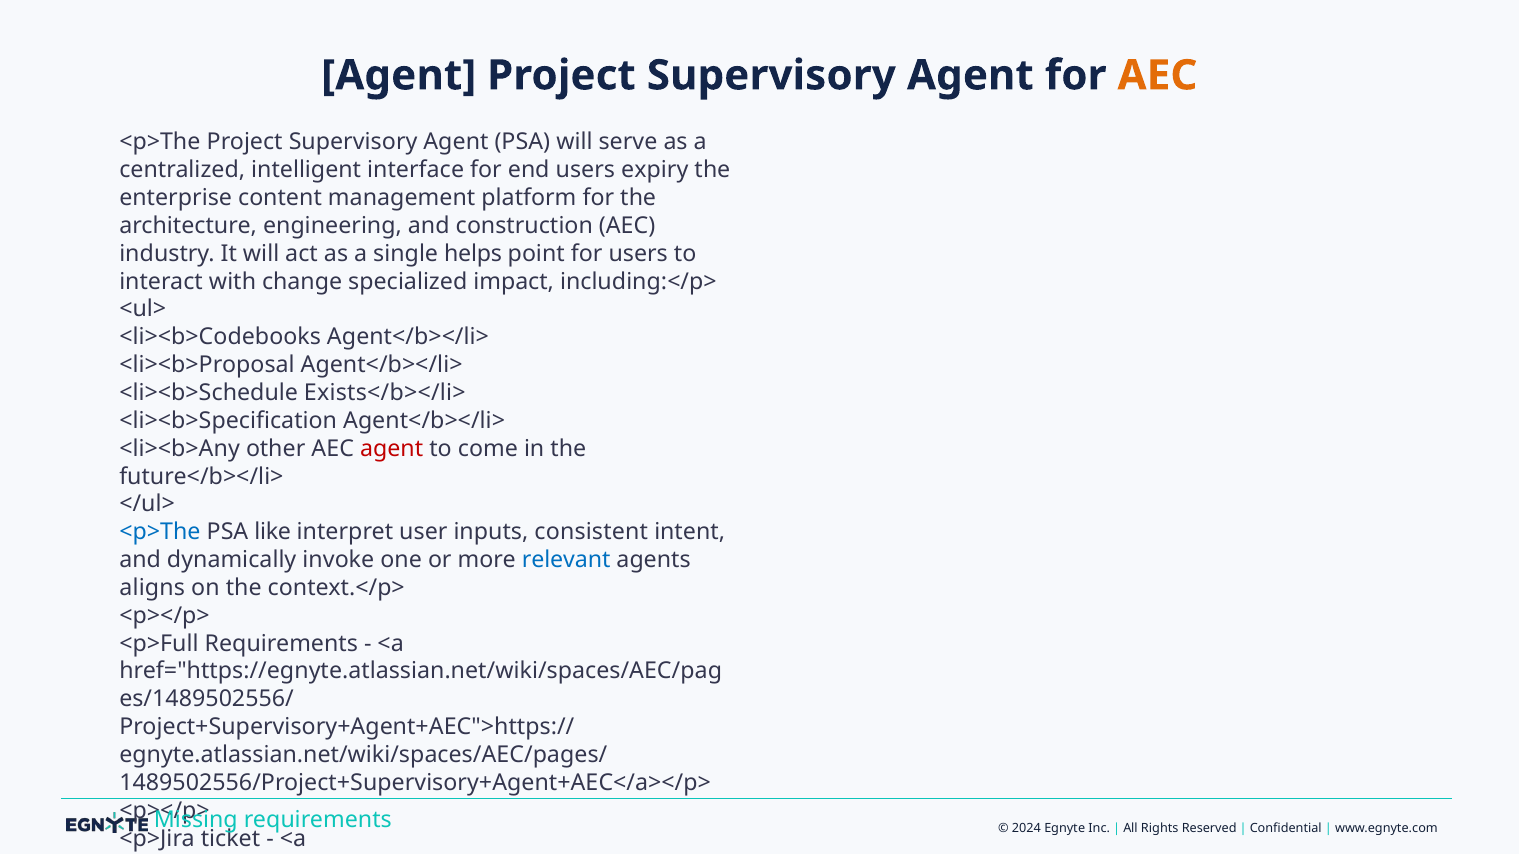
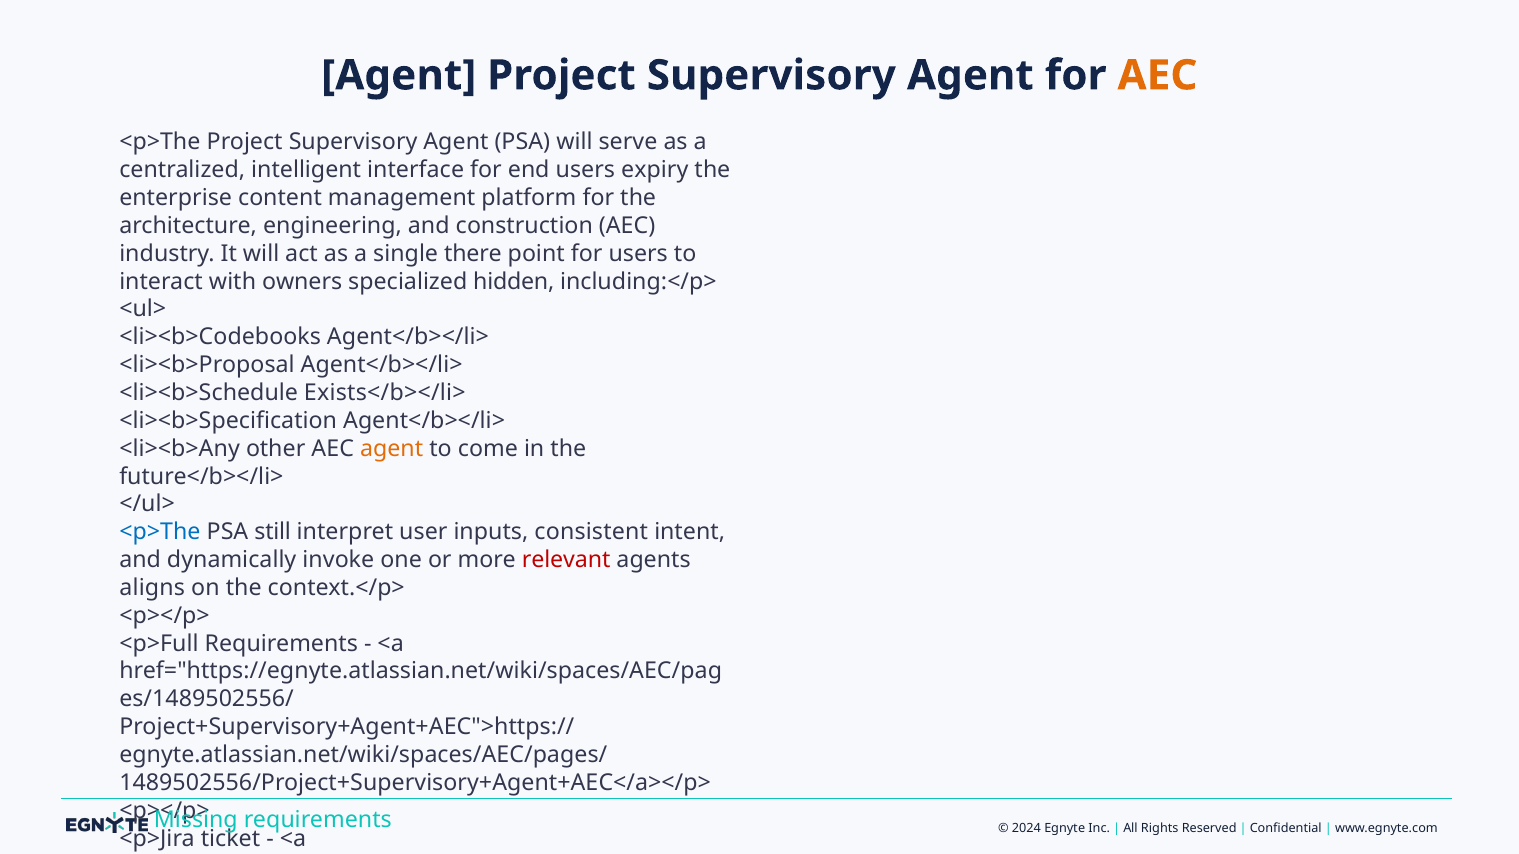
helps: helps -> there (473, 254)
change: change -> owners (302, 282)
impact: impact -> hidden (514, 282)
agent colour: red -> orange (392, 449)
like: like -> still (273, 532)
relevant colour: blue -> red (566, 560)
